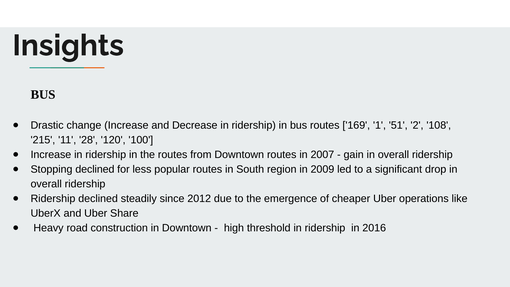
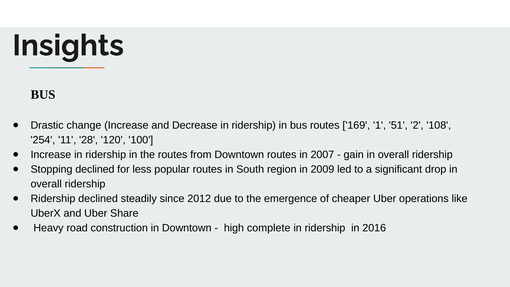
215: 215 -> 254 (43, 140)
threshold: threshold -> complete (269, 228)
